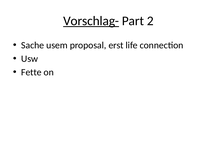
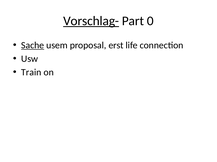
2: 2 -> 0 (150, 21)
Sache underline: none -> present (33, 46)
Fette: Fette -> Train (31, 73)
